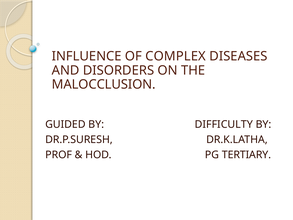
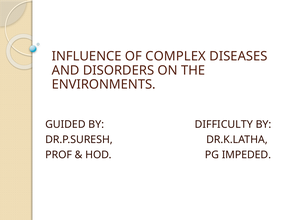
MALOCCLUSION: MALOCCLUSION -> ENVIRONMENTS (104, 84)
TERTIARY: TERTIARY -> IMPEDED (246, 155)
